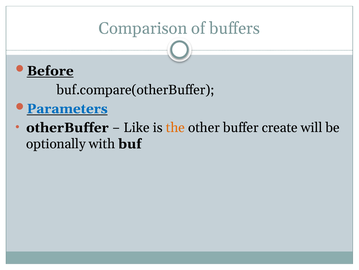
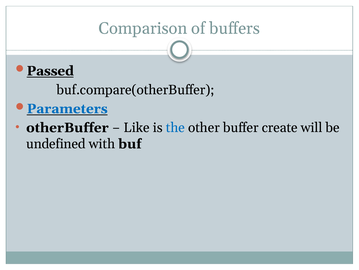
Before: Before -> Passed (50, 71)
the colour: orange -> blue (175, 127)
optionally: optionally -> undefined (56, 144)
